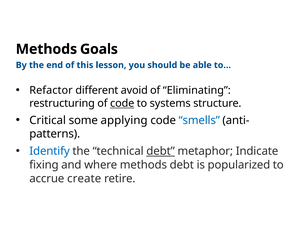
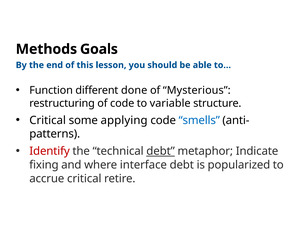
Refactor: Refactor -> Function (51, 91)
avoid: avoid -> done (134, 91)
Eliminating: Eliminating -> Mysterious (197, 91)
code underline: present -> none (122, 103)
systems: systems -> variable (170, 103)
Identify colour: blue -> red (50, 151)
where methods: methods -> interface (143, 165)
accrue create: create -> critical (84, 179)
